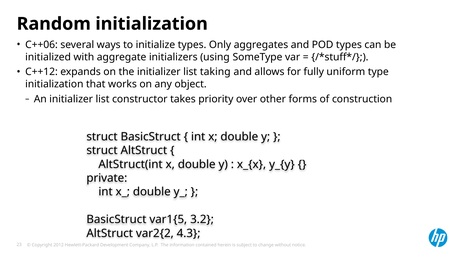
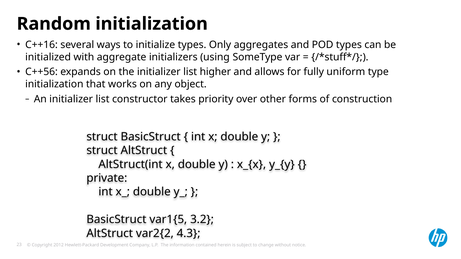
C++06: C++06 -> C++16 (42, 45)
C++12: C++12 -> C++56 (42, 72)
taking: taking -> higher (215, 72)
